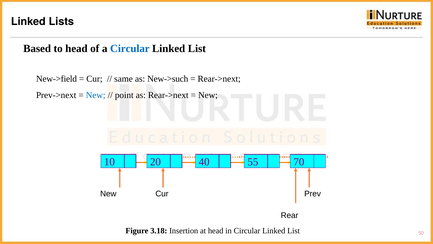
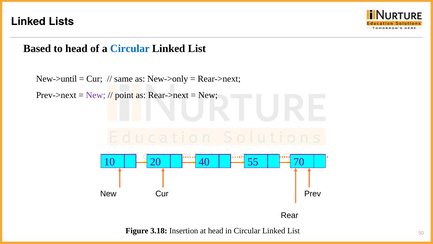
New->field: New->field -> New->until (57, 79)
New->such: New->such -> New->only (168, 79)
New colour: blue -> purple (96, 95)
